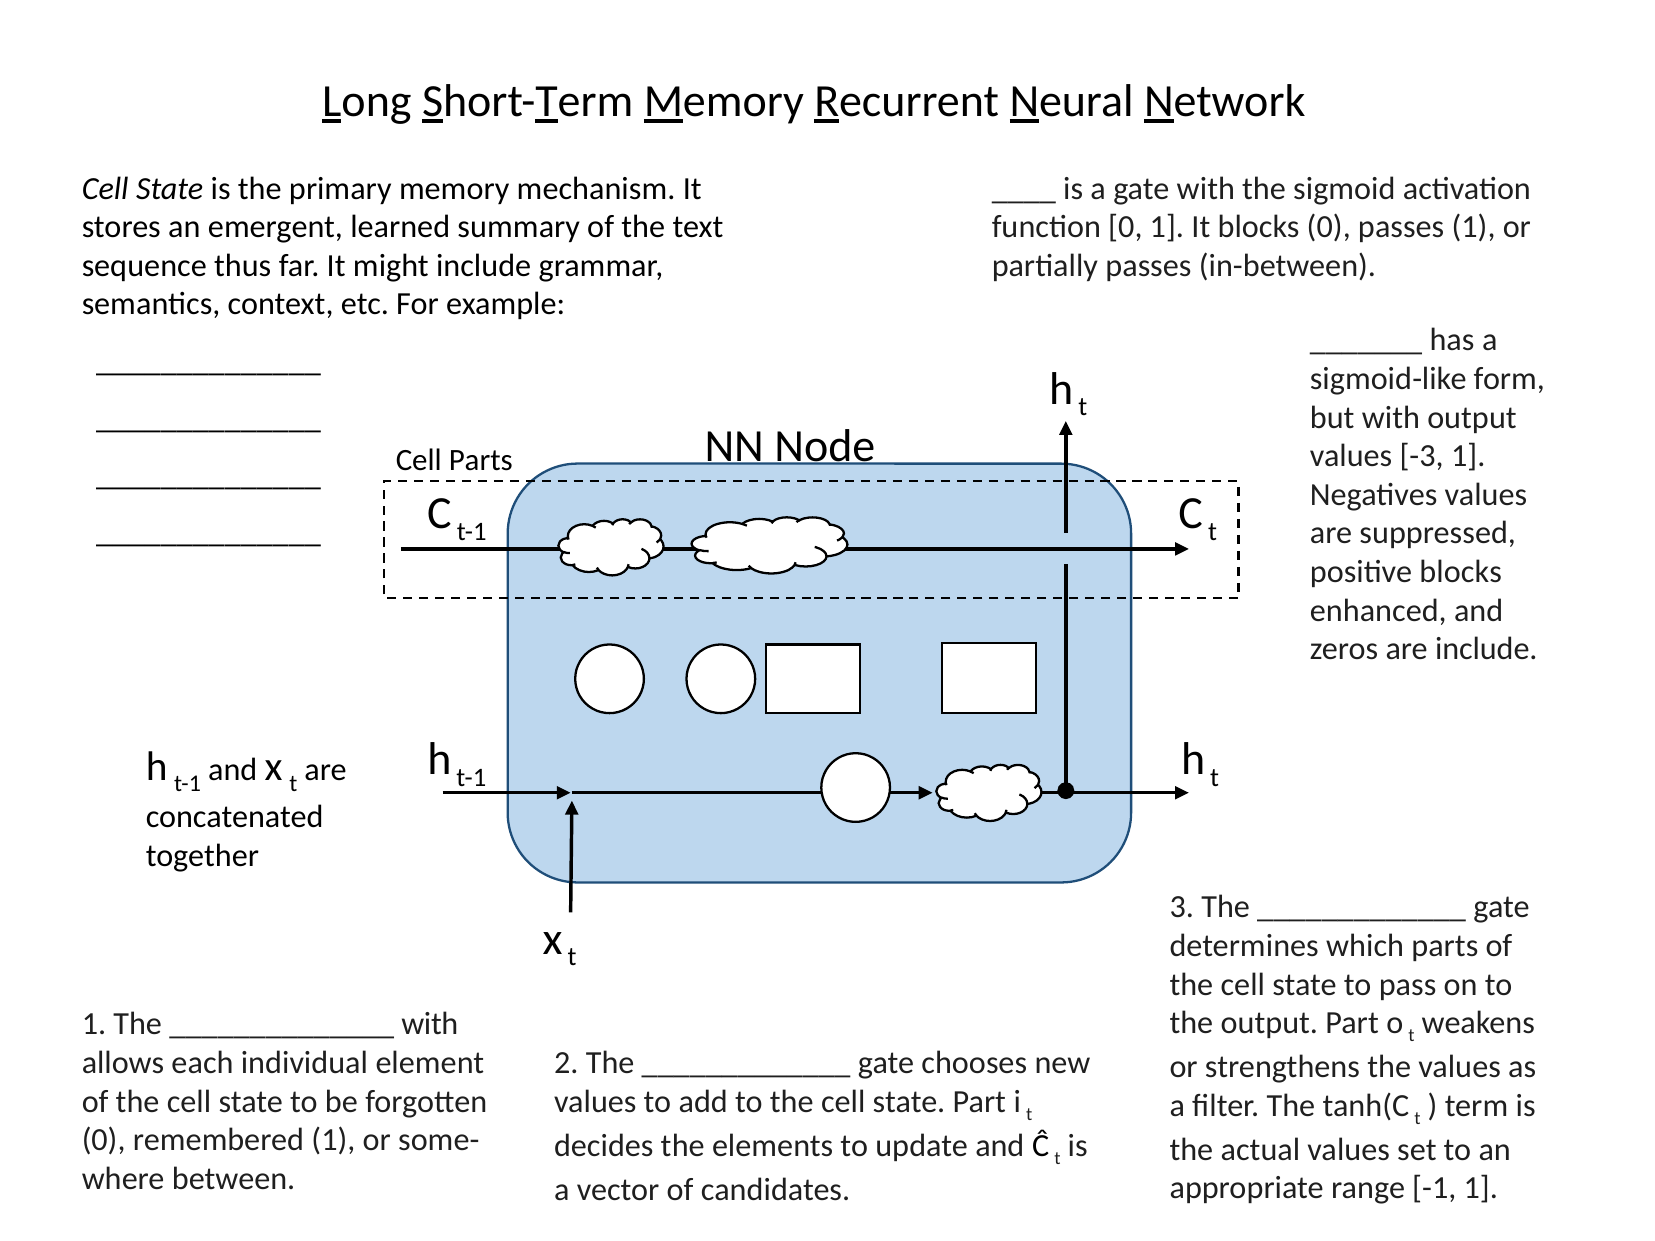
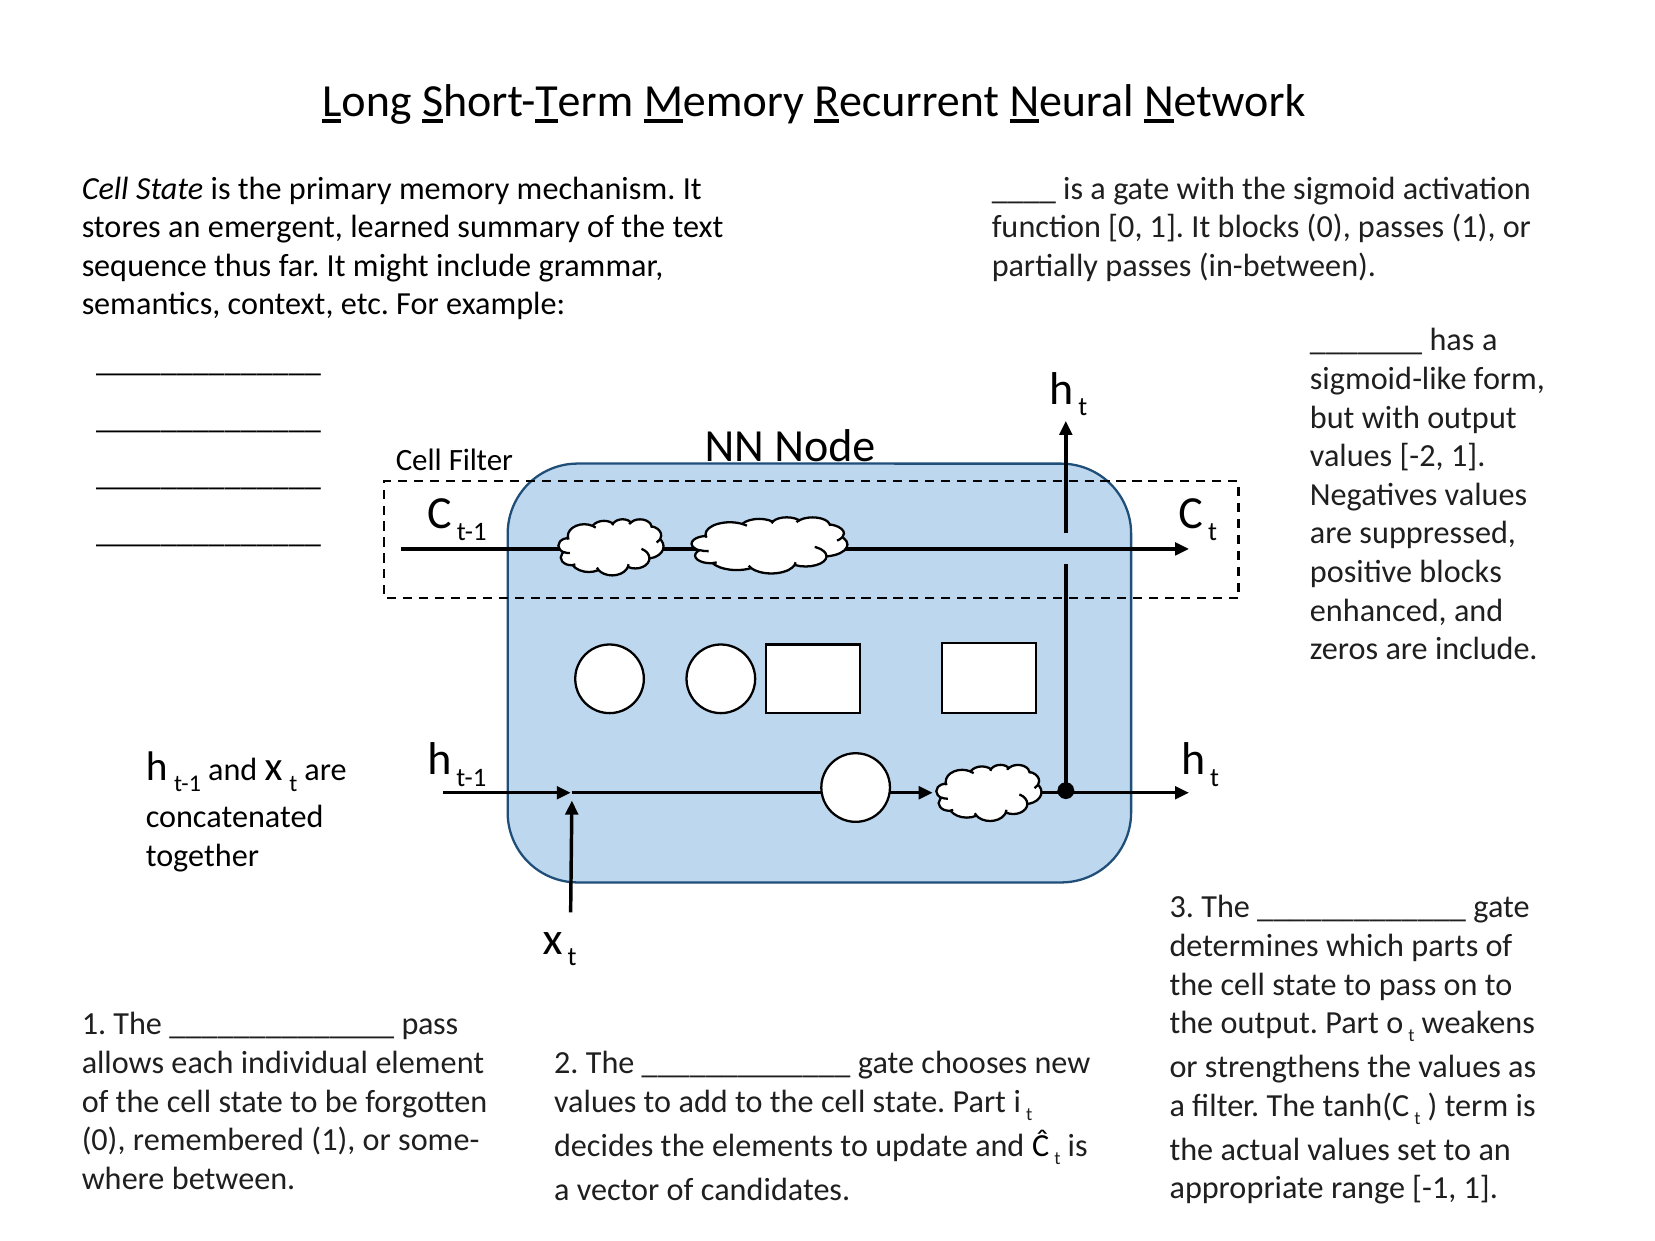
-3: -3 -> -2 (1422, 456)
Cell Parts: Parts -> Filter (481, 460)
with: with -> pass (430, 1024)
